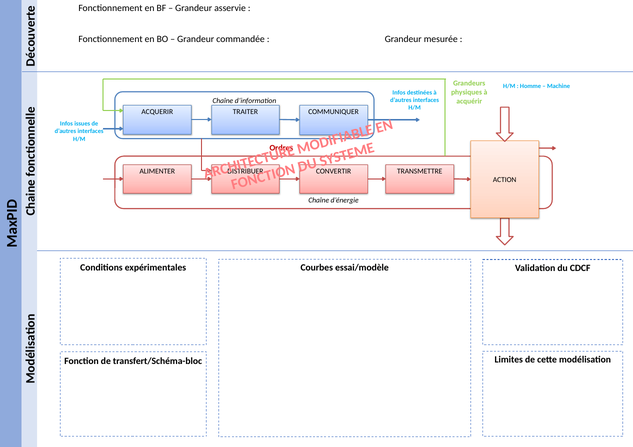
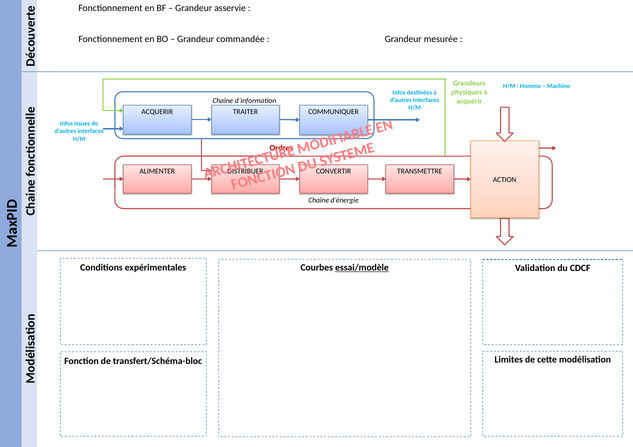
essai/modèle underline: none -> present (362, 268)
